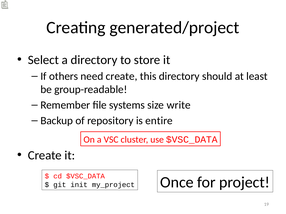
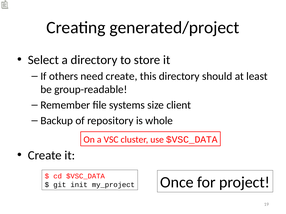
write: write -> client (179, 105)
entire: entire -> whole (159, 121)
